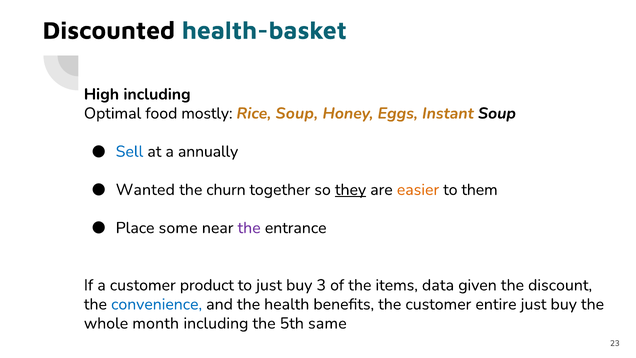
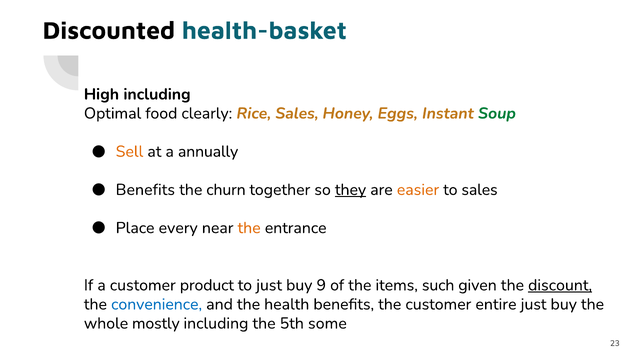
mostly: mostly -> clearly (207, 113)
Rice Soup: Soup -> Sales (297, 113)
Soup colour: black -> green (497, 113)
Sell colour: blue -> orange (129, 151)
Wanted: Wanted -> Benefits (145, 190)
to them: them -> sales (480, 190)
some: some -> every (178, 228)
the colour: purple -> orange (249, 228)
3: 3 -> 9 (321, 285)
data: data -> such (438, 285)
discount underline: none -> present (560, 285)
month: month -> mostly (156, 323)
same: same -> some (327, 323)
